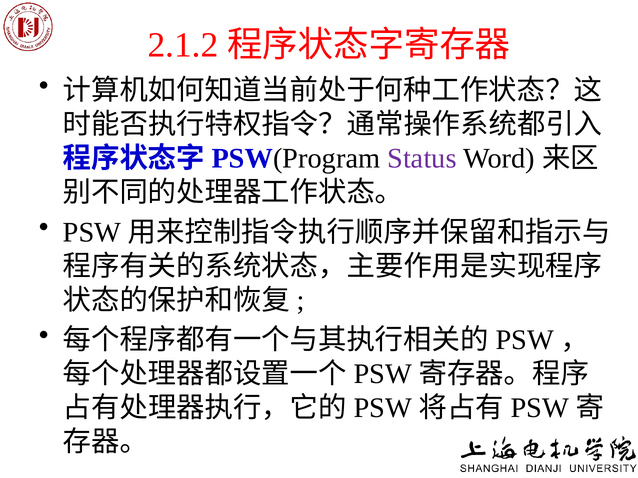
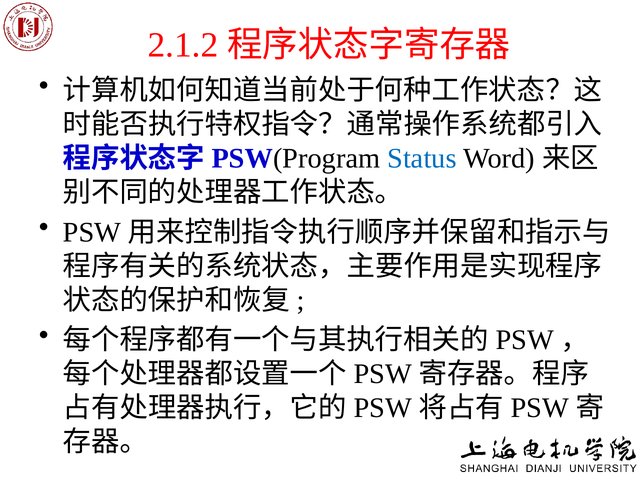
Status colour: purple -> blue (422, 159)
